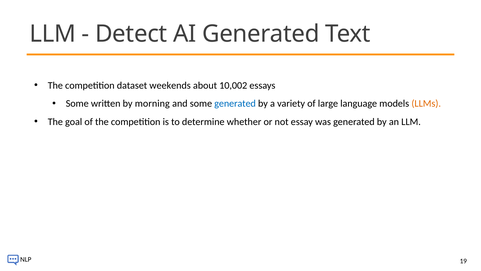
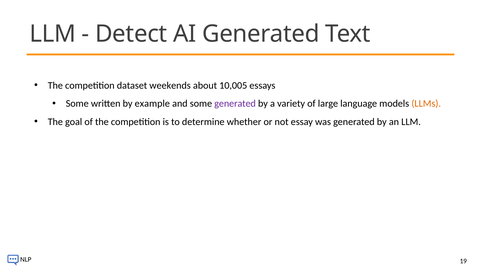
10,002: 10,002 -> 10,005 (233, 85)
morning: morning -> example (152, 103)
generated colour: blue -> purple (235, 103)
